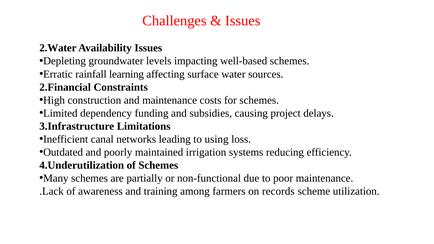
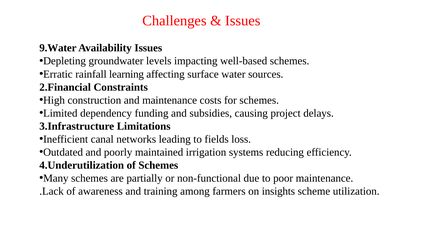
2.Water: 2.Water -> 9.Water (58, 48)
using: using -> fields (217, 139)
records: records -> insights (278, 191)
